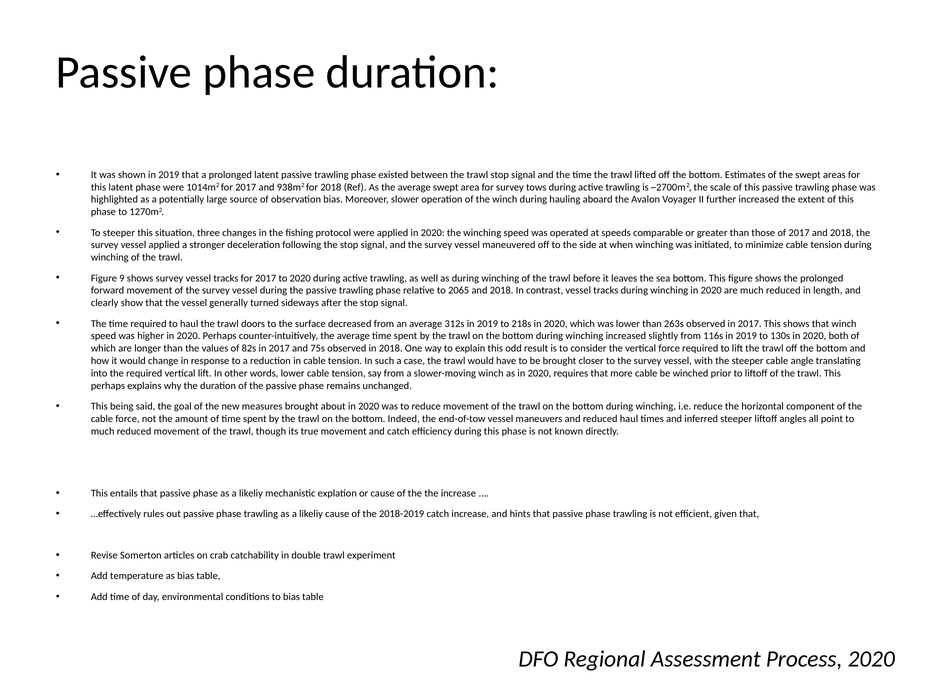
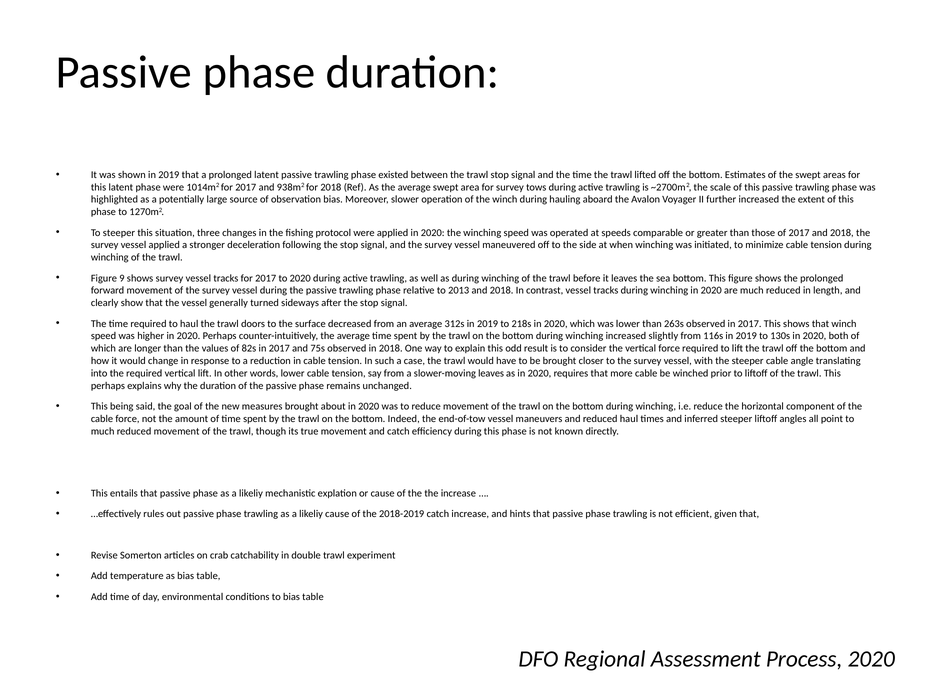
2065: 2065 -> 2013 (459, 290)
slower-moving winch: winch -> leaves (491, 373)
